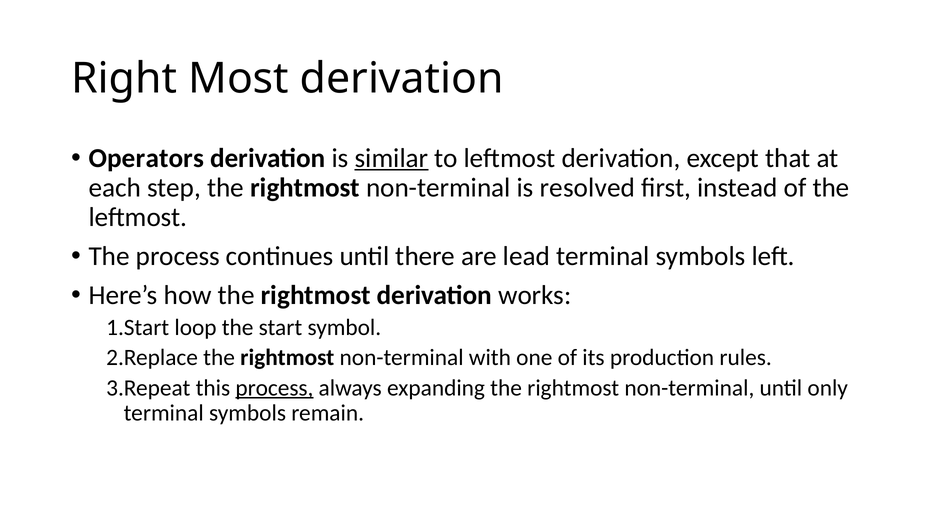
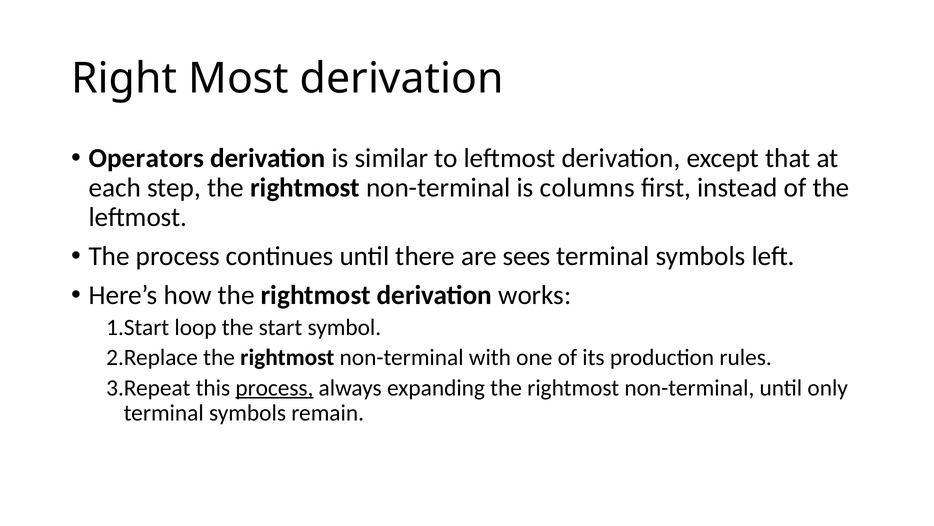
similar underline: present -> none (391, 158)
resolved: resolved -> columns (587, 187)
lead: lead -> sees (527, 256)
